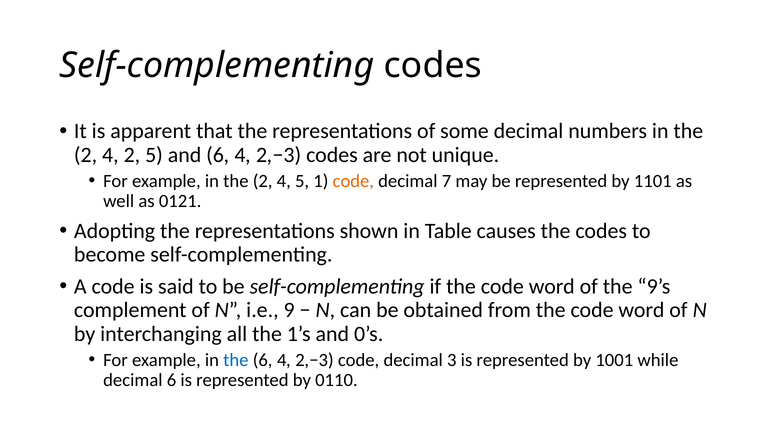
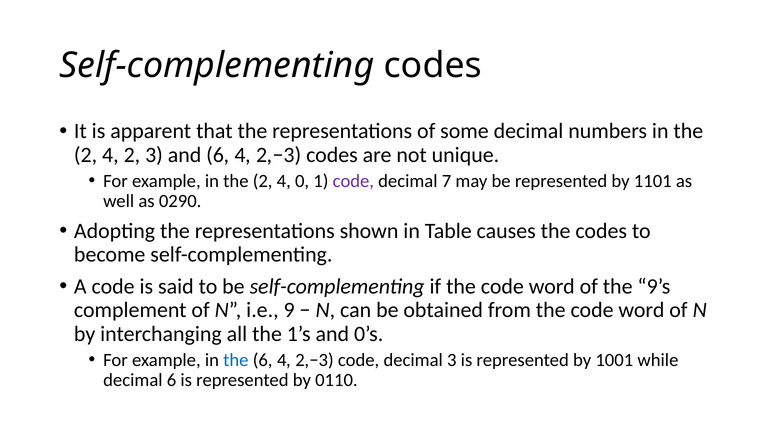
2 5: 5 -> 3 (154, 155)
4 5: 5 -> 0 (302, 181)
code colour: orange -> purple (353, 181)
0121: 0121 -> 0290 (180, 201)
